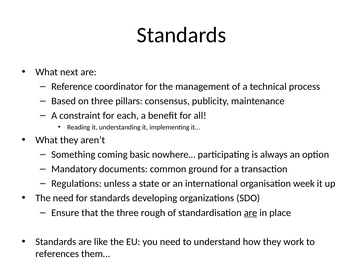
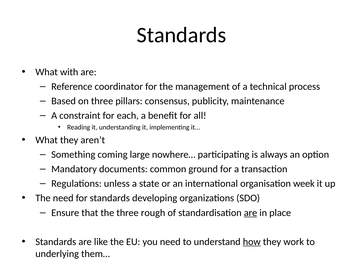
next: next -> with (69, 72)
basic: basic -> large (140, 155)
how underline: none -> present (252, 242)
references: references -> underlying (57, 254)
